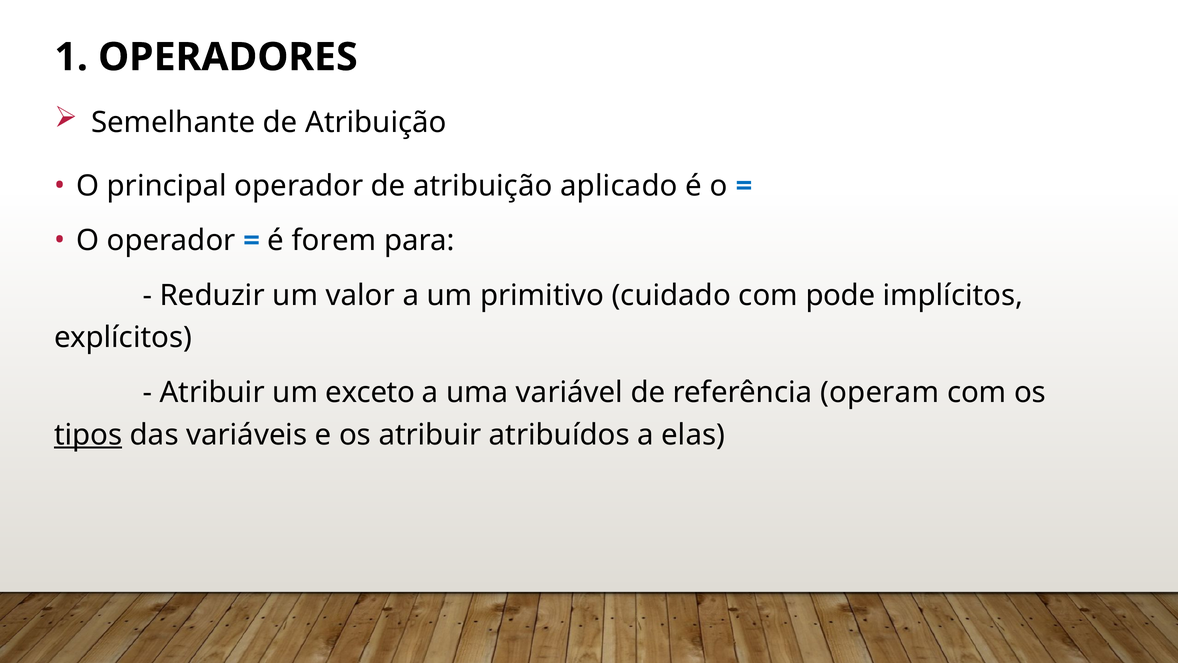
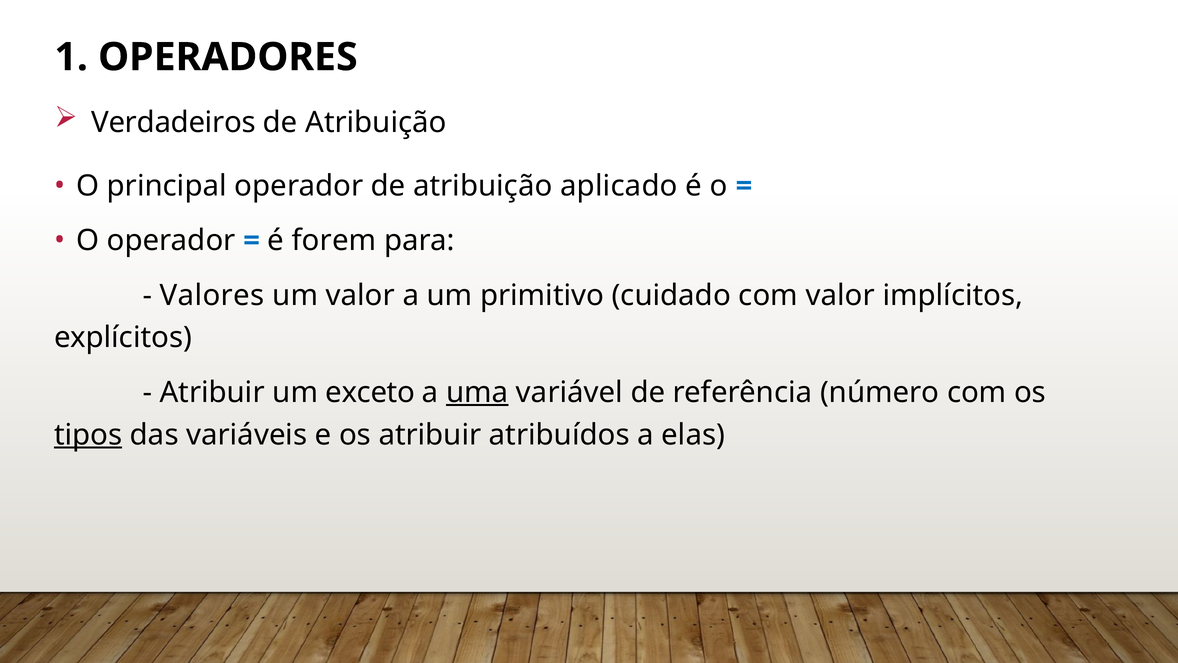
Semelhante: Semelhante -> Verdadeiros (173, 122)
Reduzir: Reduzir -> Valores (212, 295)
com pode: pode -> valor (840, 295)
uma underline: none -> present (477, 392)
operam: operam -> número (880, 392)
